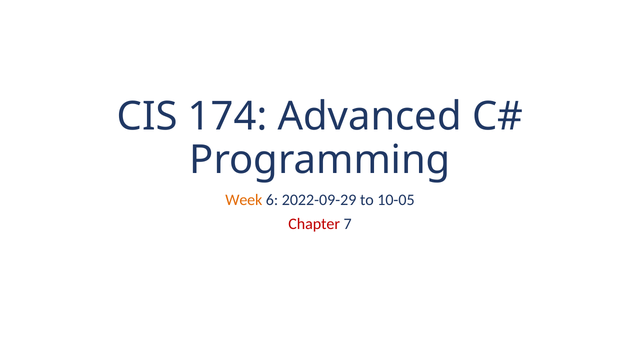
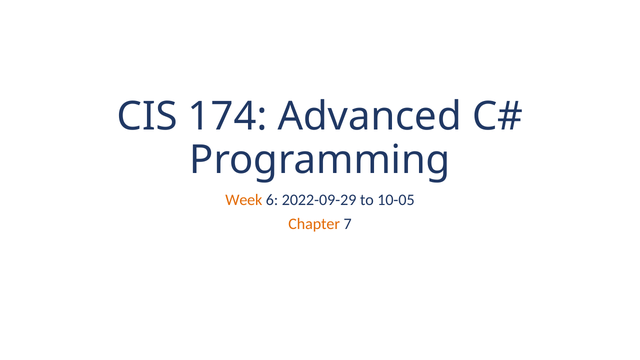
Chapter colour: red -> orange (314, 224)
